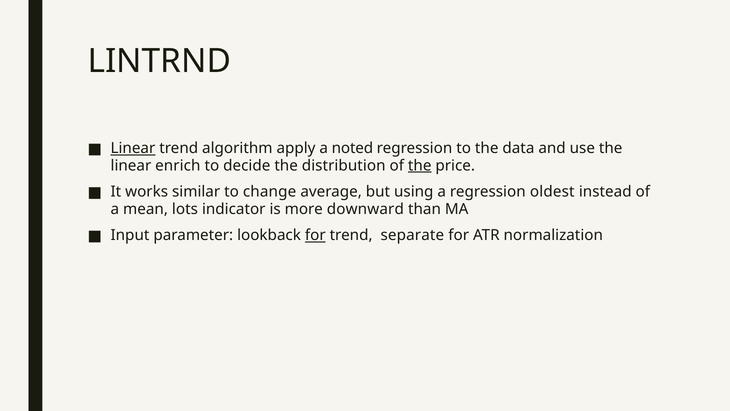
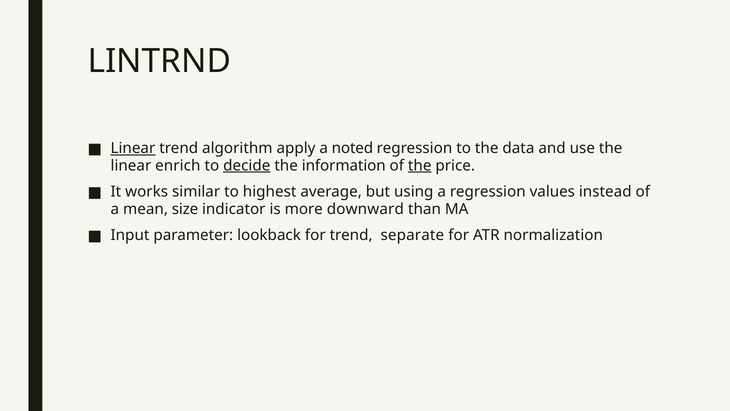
decide underline: none -> present (247, 165)
distribution: distribution -> information (344, 165)
change: change -> highest (270, 192)
oldest: oldest -> values (552, 192)
lots: lots -> size (185, 209)
for underline: present -> none (315, 235)
